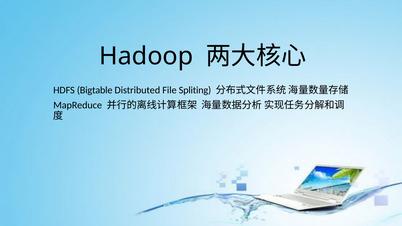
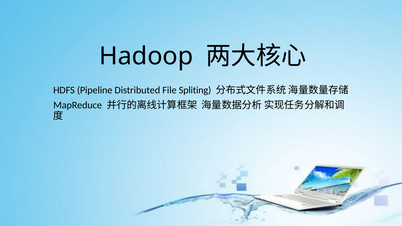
Bigtable: Bigtable -> Pipeline (95, 90)
